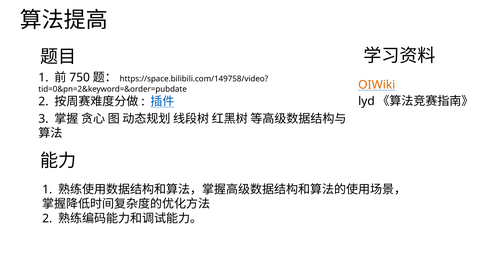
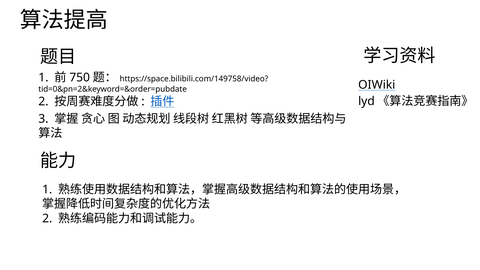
OIWiki colour: orange -> black (377, 85)
